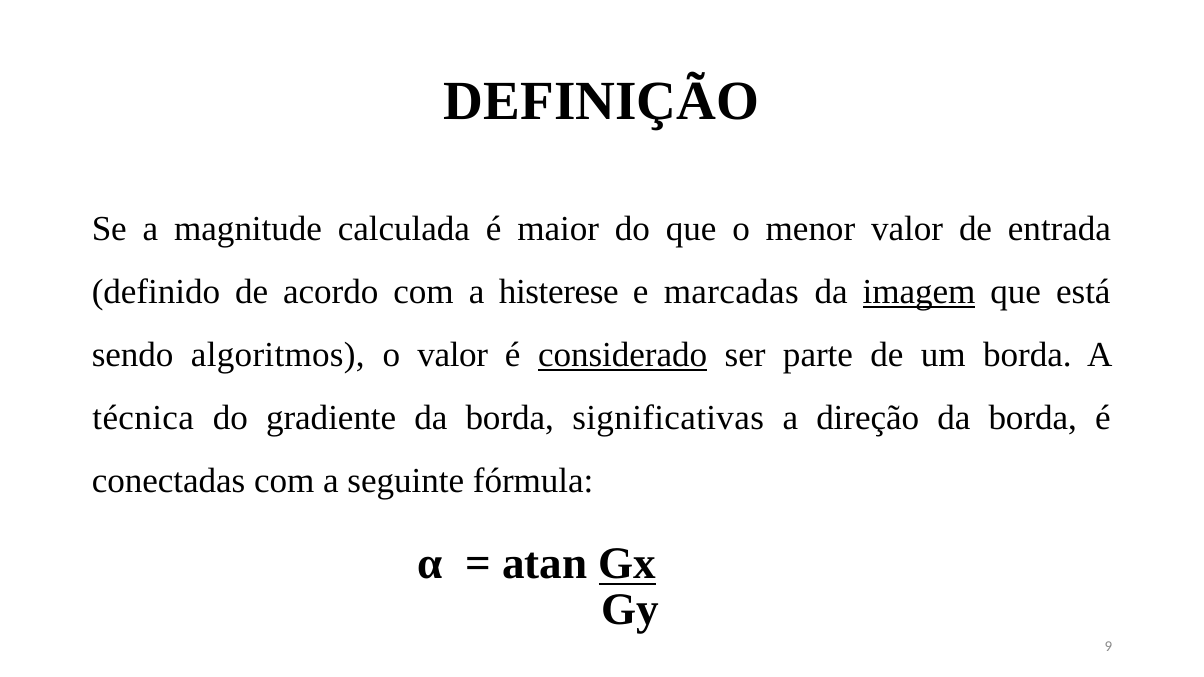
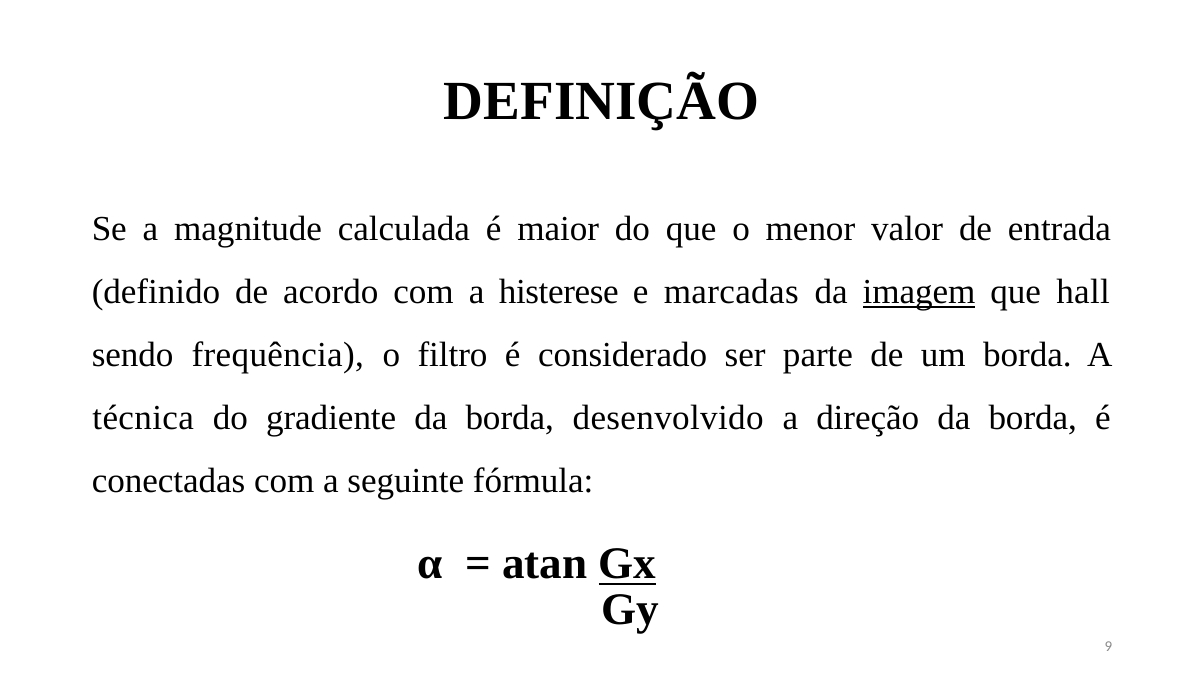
está: está -> hall (1083, 292)
algoritmos: algoritmos -> frequência (278, 355)
o valor: valor -> filtro (453, 355)
considerado underline: present -> none (623, 355)
significativas: significativas -> desenvolvido (668, 418)
